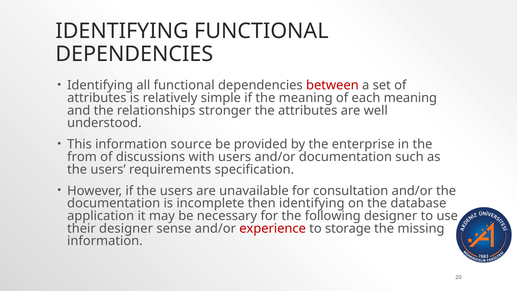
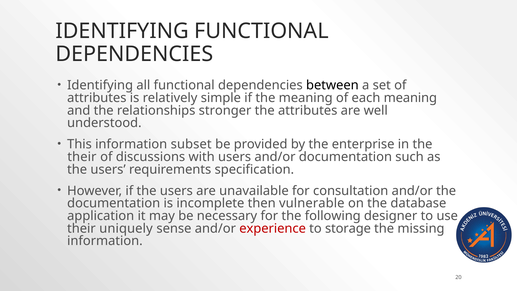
between colour: red -> black (332, 85)
source: source -> subset (191, 144)
from: from -> their (82, 157)
then identifying: identifying -> vulnerable (312, 203)
their designer: designer -> uniquely (126, 228)
